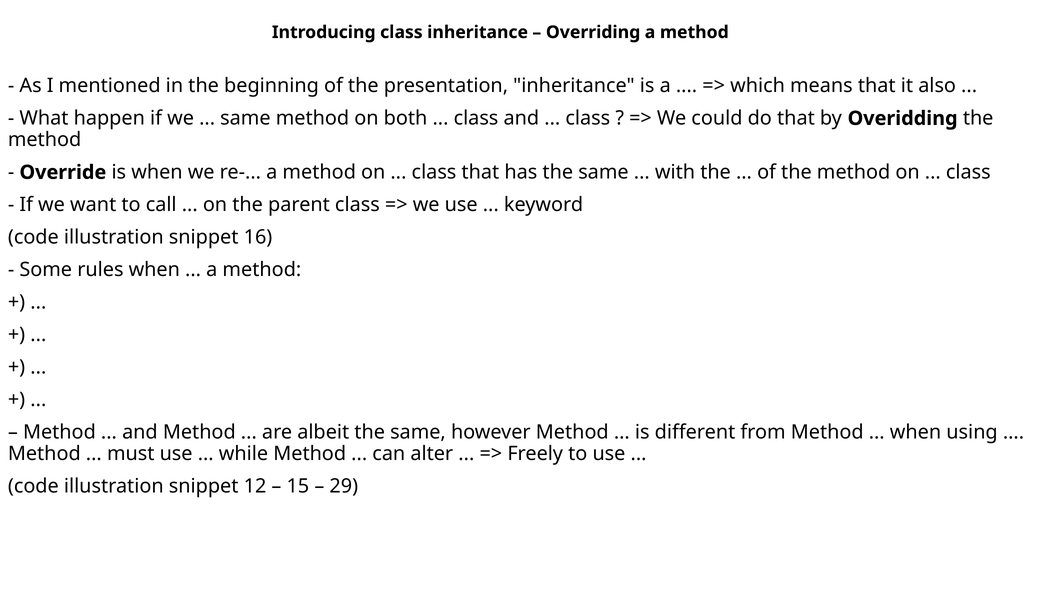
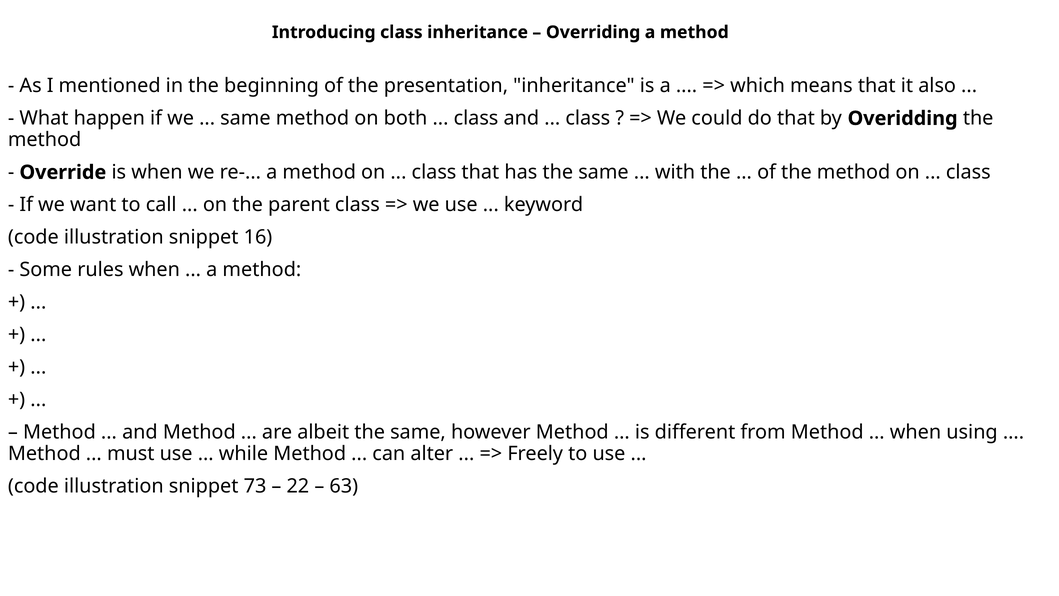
12: 12 -> 73 (255, 486)
15: 15 -> 22 (298, 486)
29: 29 -> 63 (344, 486)
